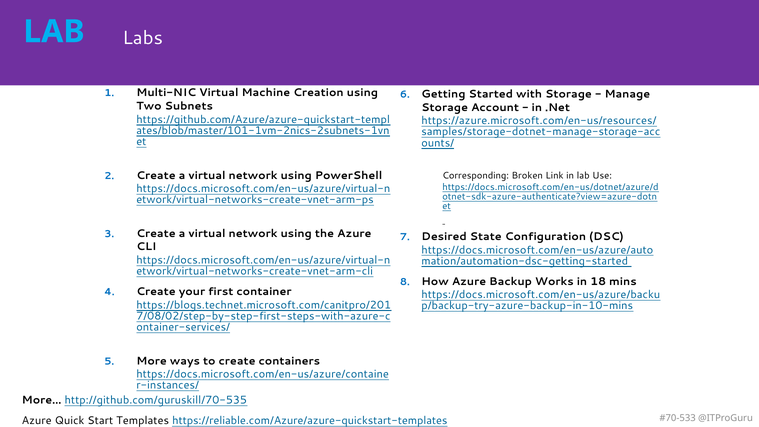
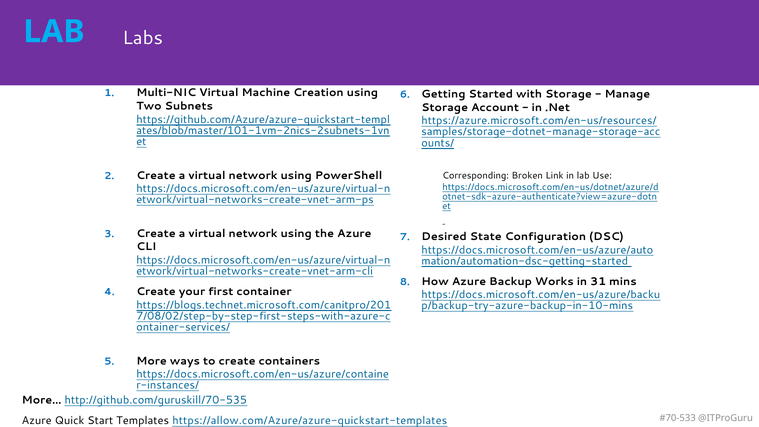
18: 18 -> 31 (598, 281)
https://reliable.com/Azure/azure-quickstart-templates: https://reliable.com/Azure/azure-quickstart-templates -> https://allow.com/Azure/azure-quickstart-templates (310, 421)
